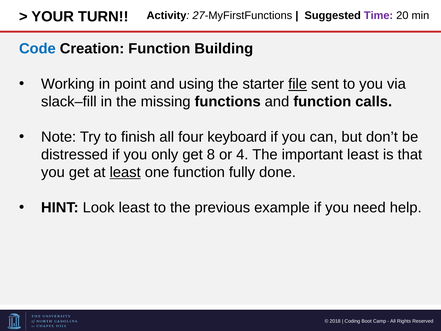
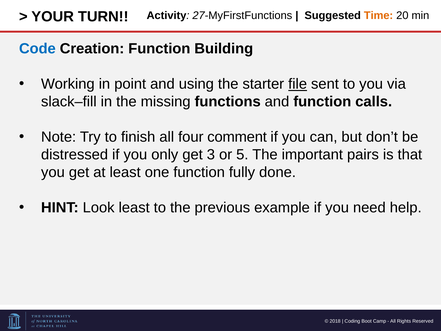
Time colour: purple -> orange (379, 16)
keyboard: keyboard -> comment (237, 137)
8: 8 -> 3 (211, 155)
4: 4 -> 5 (242, 155)
important least: least -> pairs (363, 155)
least underline: present -> none (125, 172)
